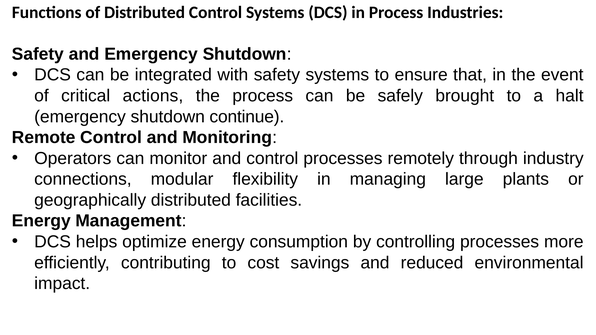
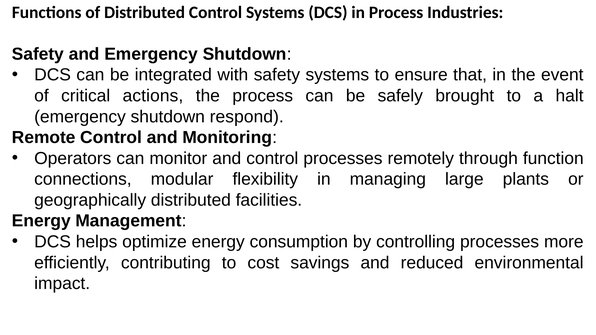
continue: continue -> respond (247, 117)
industry: industry -> function (553, 158)
